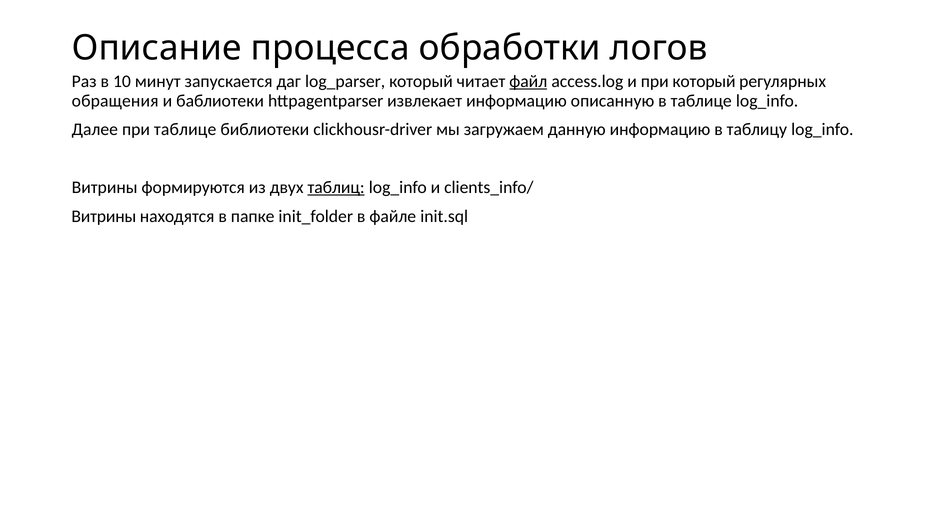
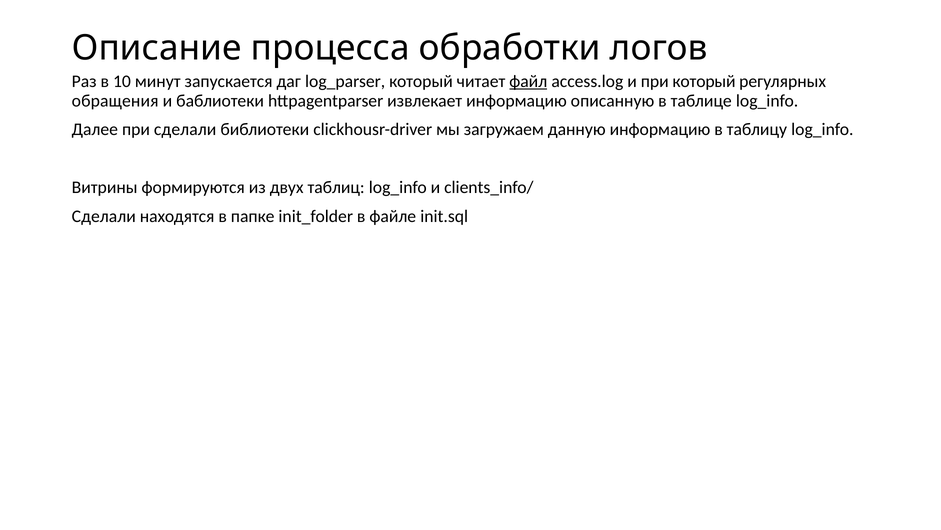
при таблице: таблице -> сделали (185, 129)
таблиц underline: present -> none (336, 187)
Витрины: Витрины -> Сделали (104, 216)
